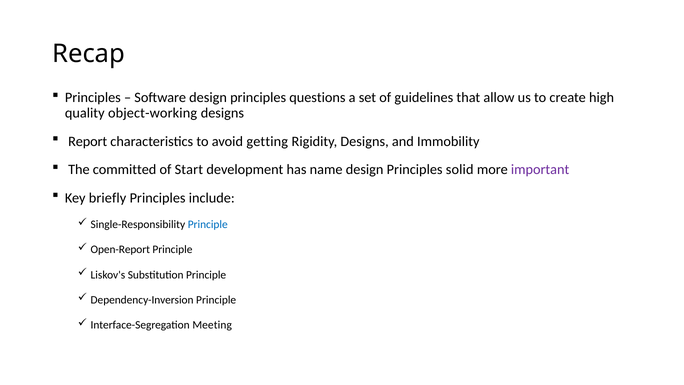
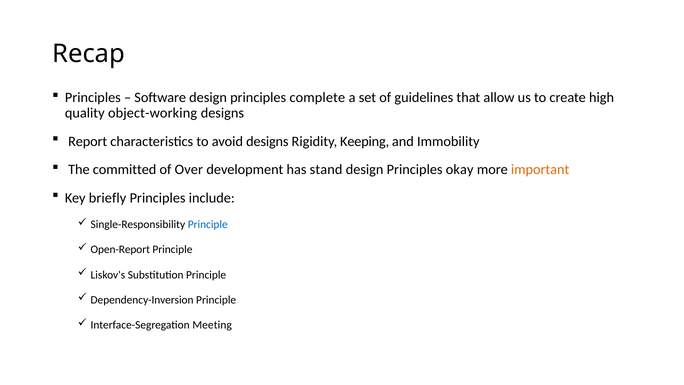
questions: questions -> complete (317, 98)
avoid getting: getting -> designs (267, 141)
Rigidity Designs: Designs -> Keeping (365, 141)
Start: Start -> Over (189, 169)
name: name -> stand (326, 169)
solid: solid -> okay (460, 169)
important colour: purple -> orange (540, 169)
